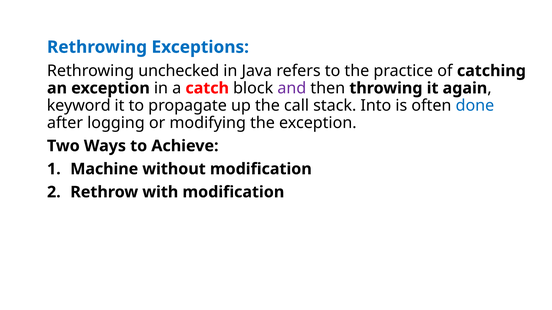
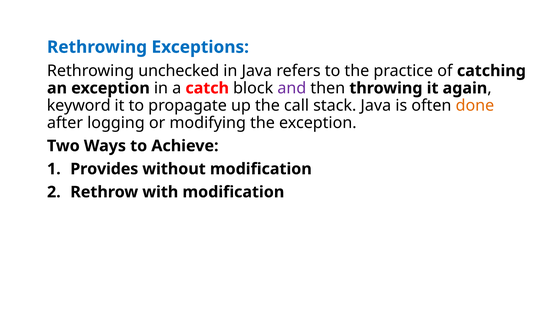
stack Into: Into -> Java (376, 106)
done colour: blue -> orange (475, 106)
Machine: Machine -> Provides (104, 169)
